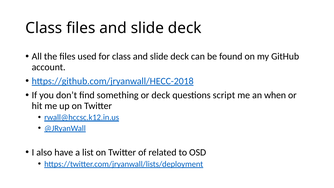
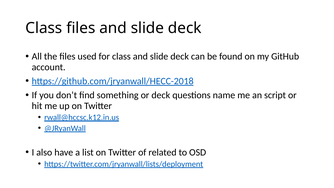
script: script -> name (224, 95)
when: when -> script (275, 95)
